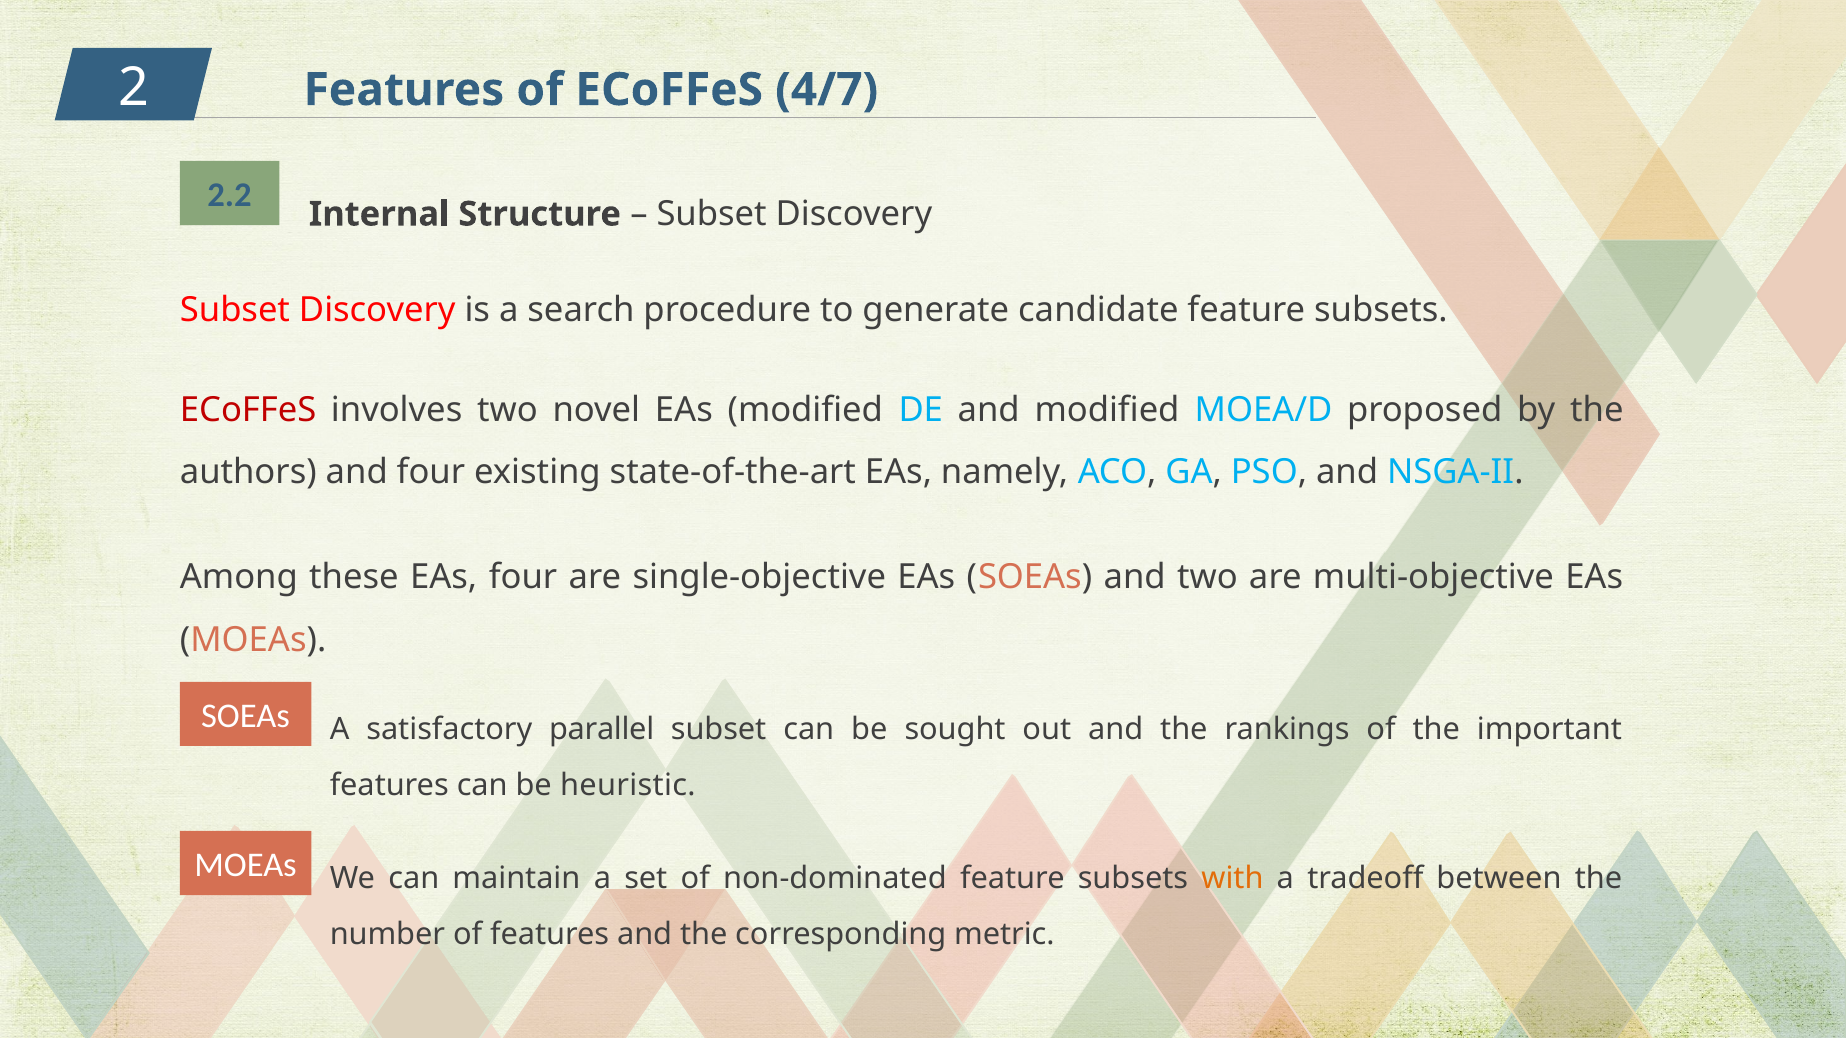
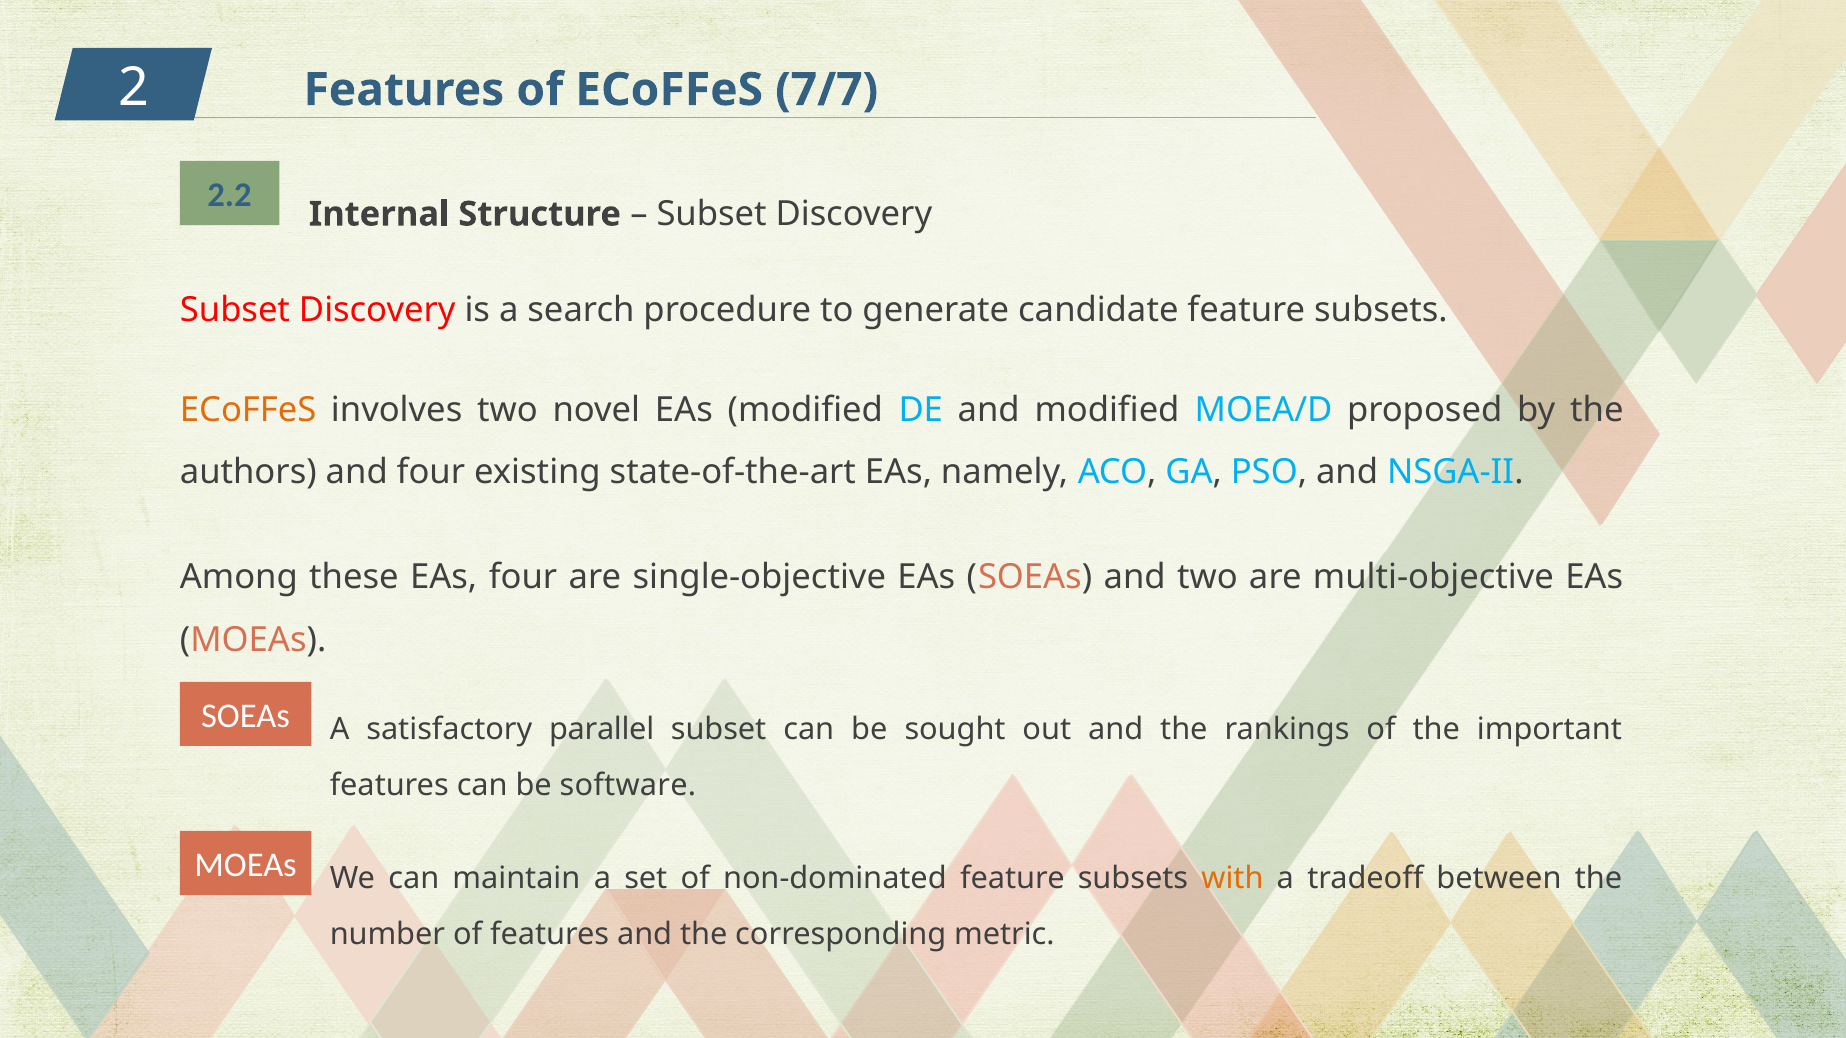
4/7: 4/7 -> 7/7 (827, 90)
ECoFFeS colour: red -> orange (248, 410)
heuristic: heuristic -> software (628, 785)
